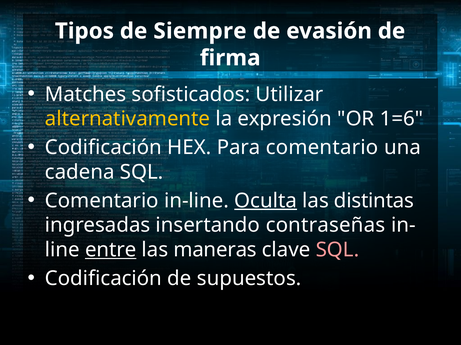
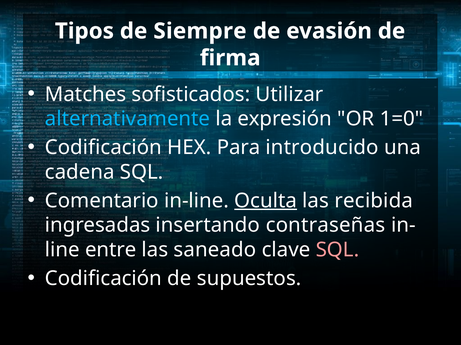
alternativamente colour: yellow -> light blue (128, 119)
1=6: 1=6 -> 1=0 (402, 119)
Para comentario: comentario -> introducido (322, 148)
distintas: distintas -> recibida (374, 201)
entre underline: present -> none (111, 250)
maneras: maneras -> saneado (215, 250)
